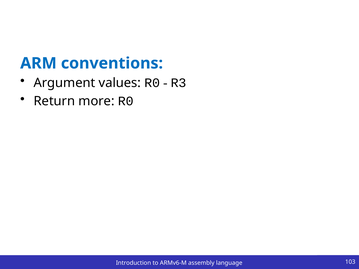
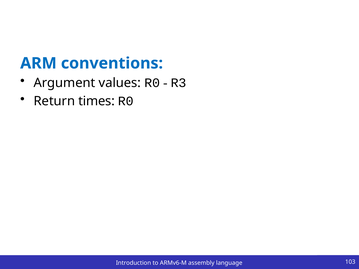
more: more -> times (97, 101)
